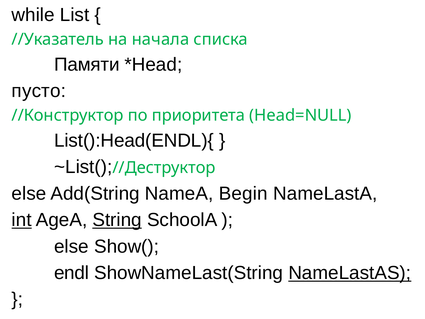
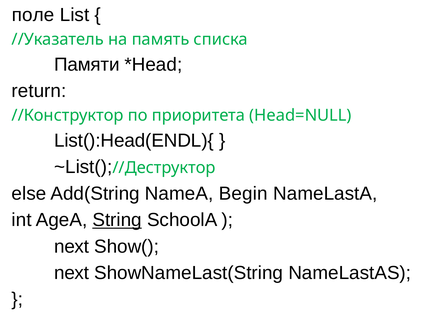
while: while -> поле (33, 15)
начала: начала -> память (161, 39)
пусто: пусто -> return (39, 91)
int underline: present -> none (22, 220)
else: else -> next (72, 246)
endl: endl -> next (72, 273)
NameLastAS underline: present -> none (350, 273)
